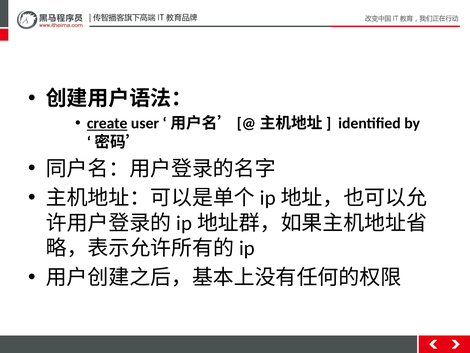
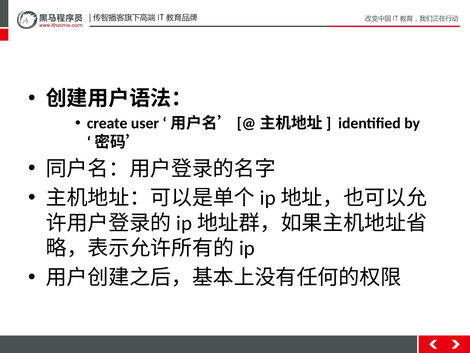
create underline: present -> none (107, 123)
